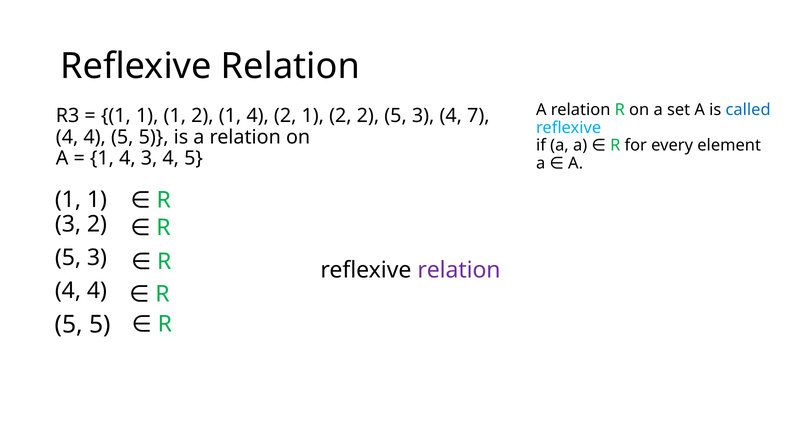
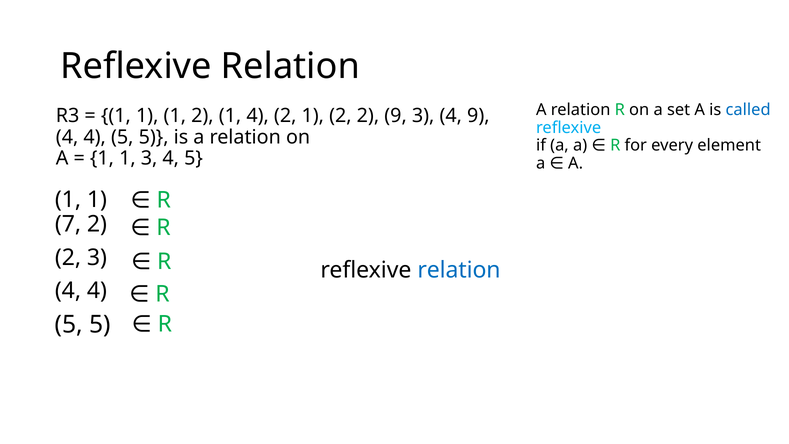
2 2 5: 5 -> 9 (396, 116)
4 7: 7 -> 9 (478, 116)
4: 4 -> 1 (127, 158)
3: 3 -> 7 (68, 224)
5: 5 -> 2 (68, 257)
relation colour: purple -> blue (459, 270)
